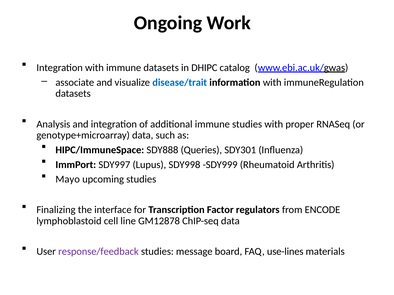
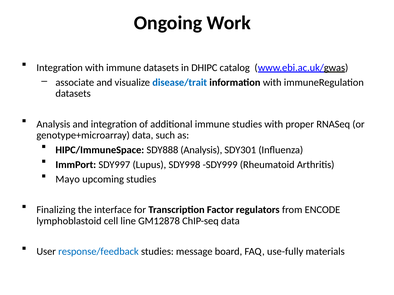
SDY888 Queries: Queries -> Analysis (201, 150)
response/feedback colour: purple -> blue (98, 252)
use-lines: use-lines -> use-fully (285, 252)
